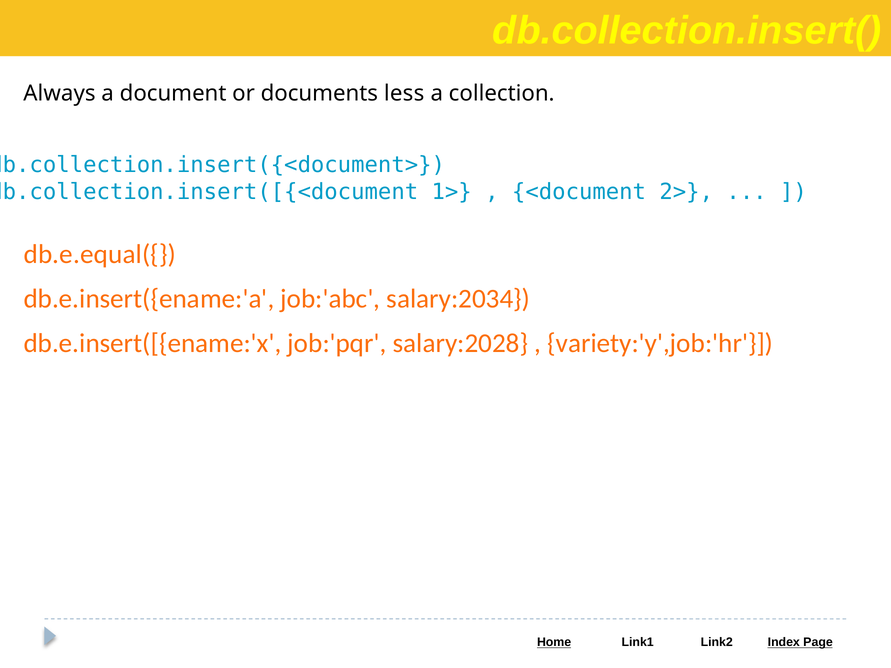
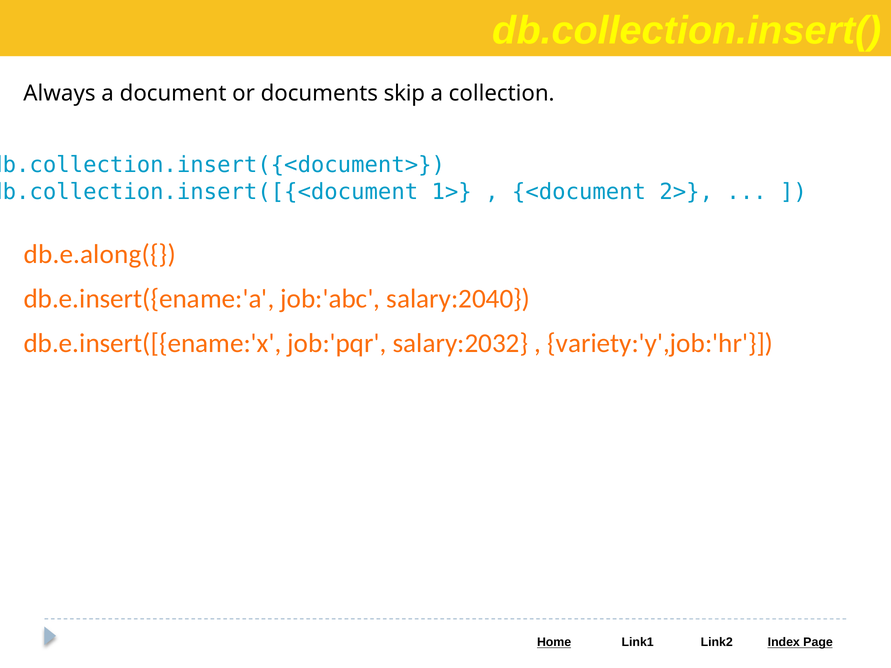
less: less -> skip (404, 94)
db.e.equal({: db.e.equal({ -> db.e.along({ (100, 254)
salary:2034: salary:2034 -> salary:2040 (458, 299)
salary:2028: salary:2028 -> salary:2032 (460, 344)
